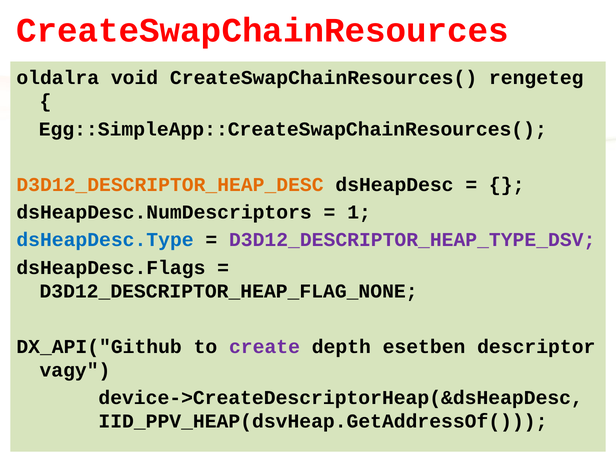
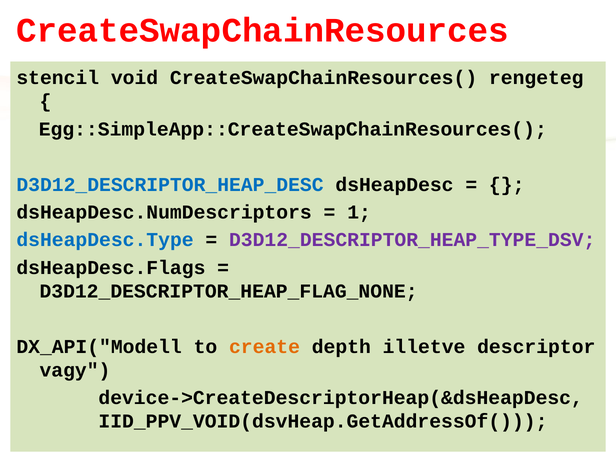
oldalra: oldalra -> stencil (58, 78)
D3D12_DESCRIPTOR_HEAP_DESC colour: orange -> blue (170, 185)
DX_API("Github: DX_API("Github -> DX_API("Modell (99, 347)
create colour: purple -> orange (264, 347)
esetben: esetben -> illetve (424, 347)
IID_PPV_HEAP(dsvHeap.GetAddressOf(: IID_PPV_HEAP(dsvHeap.GetAddressOf( -> IID_PPV_VOID(dsvHeap.GetAddressOf( (323, 422)
